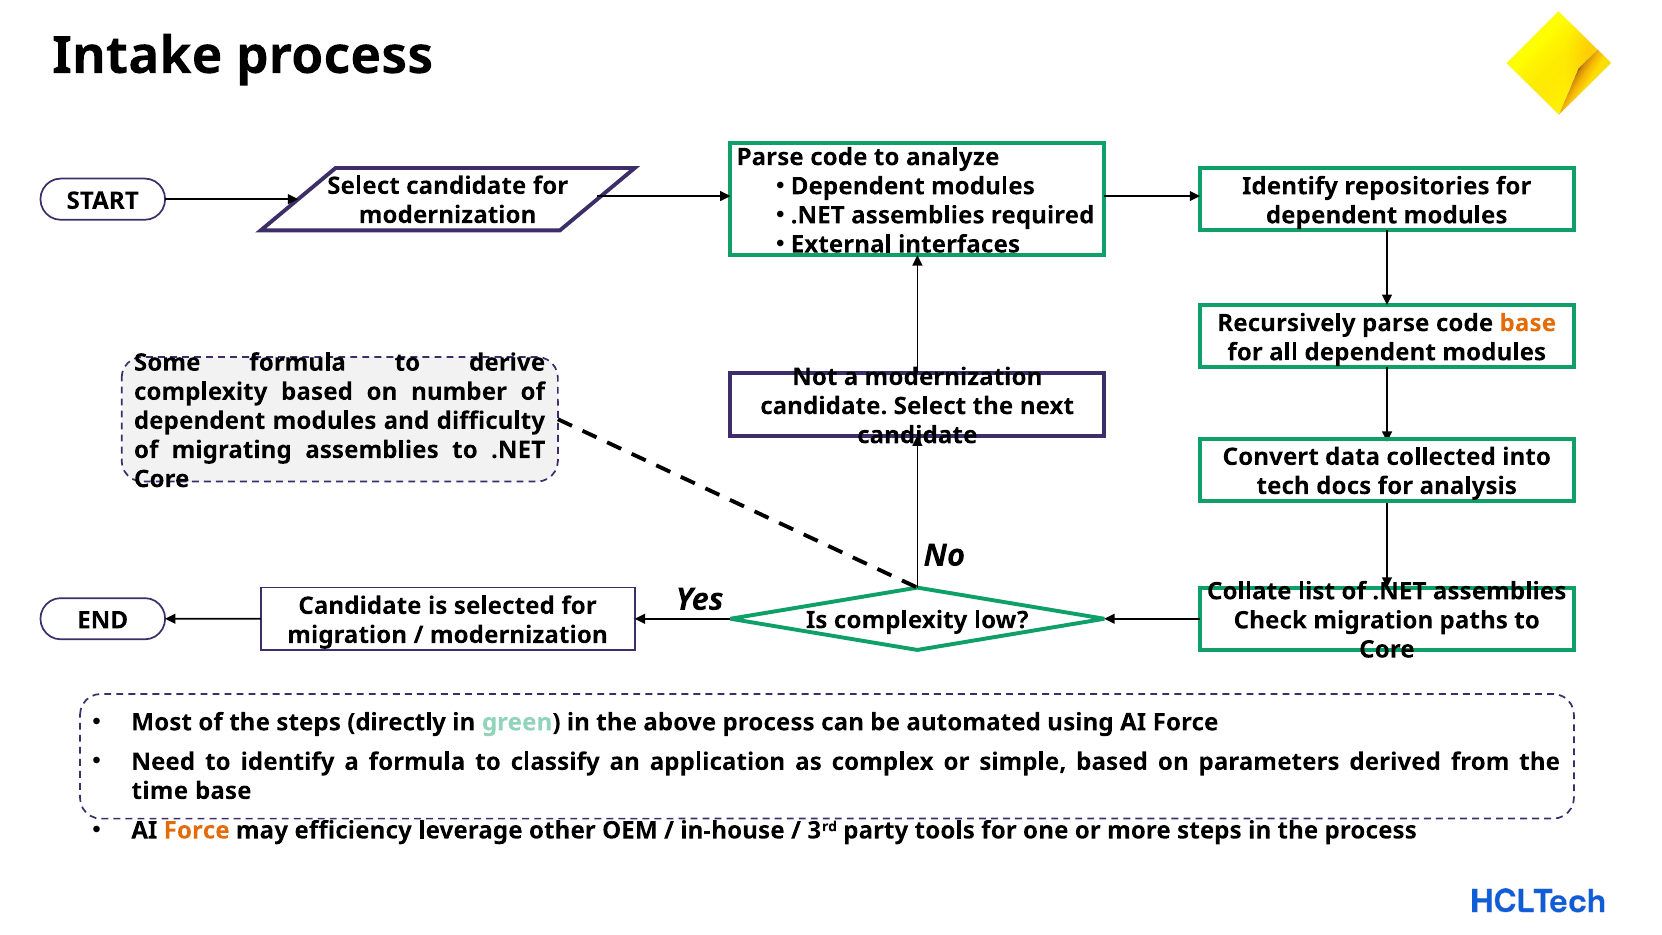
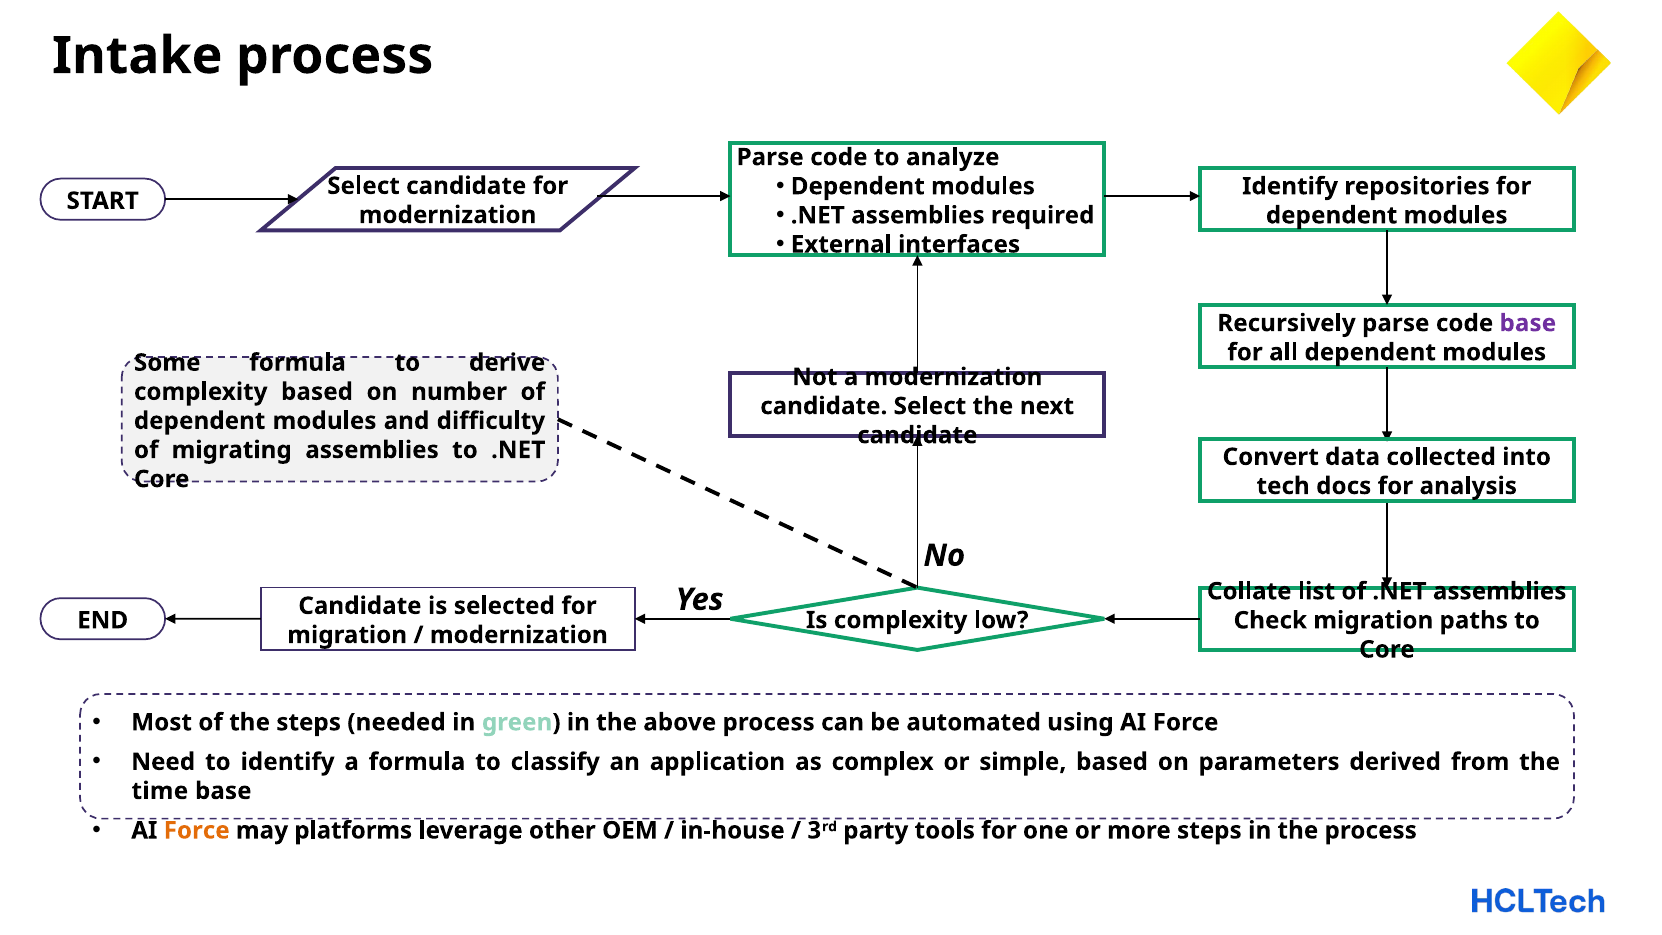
base colour: orange -> purple (1528, 323)
directly: directly -> needed (396, 722)
efficiency: efficiency -> platforms (353, 830)
